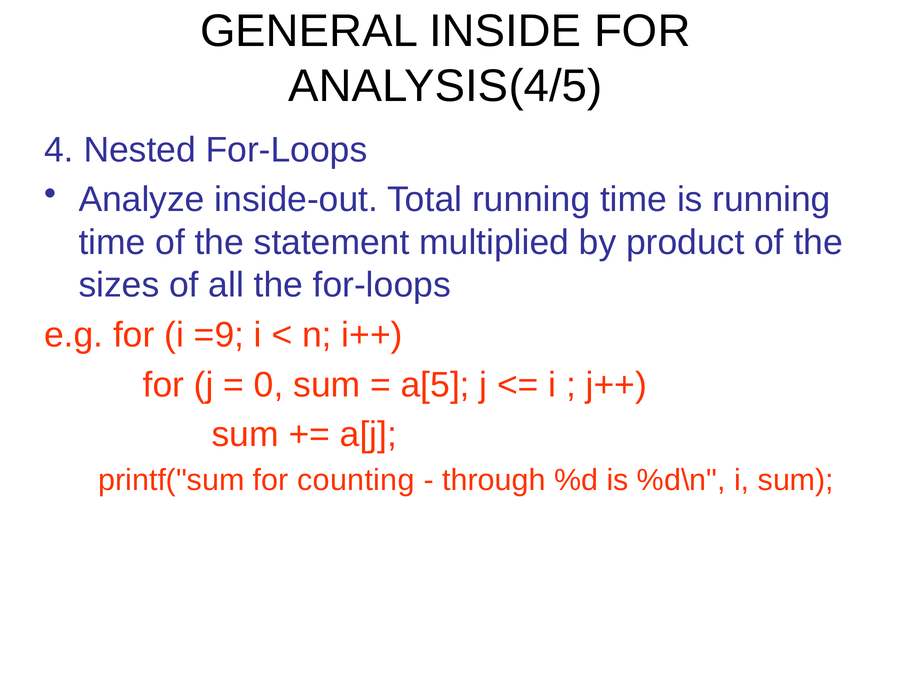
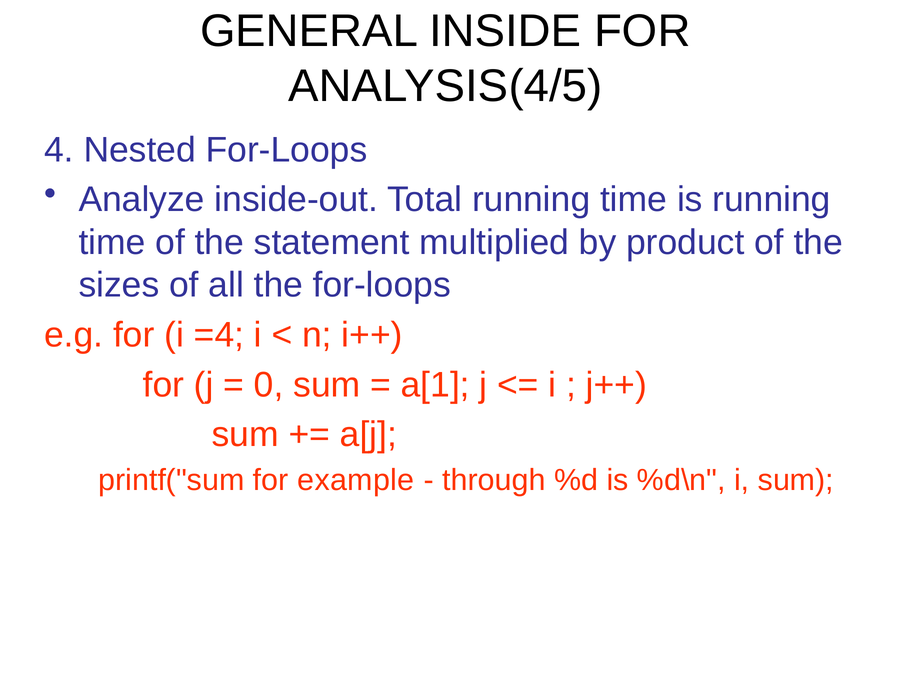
=9: =9 -> =4 (219, 335)
a[5: a[5 -> a[1 (435, 385)
counting: counting -> example (356, 480)
